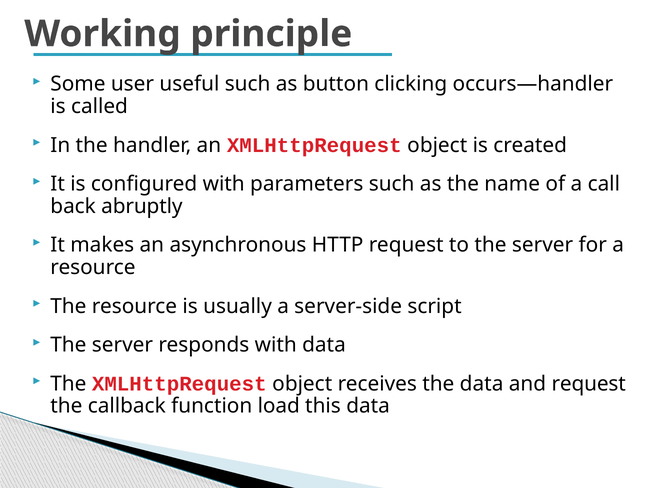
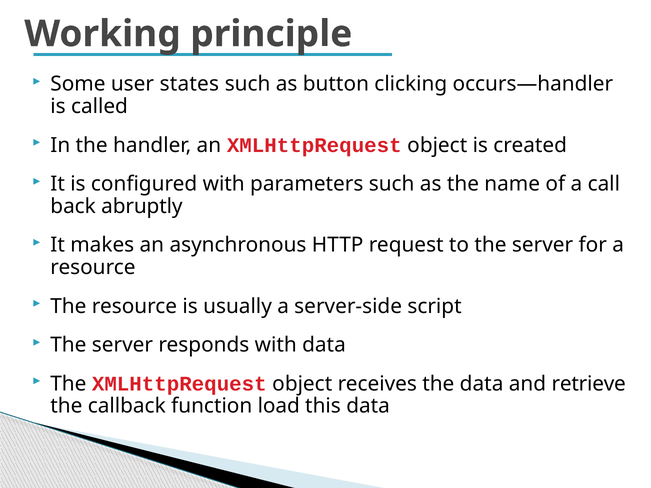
useful: useful -> states (189, 84)
and request: request -> retrieve (589, 384)
